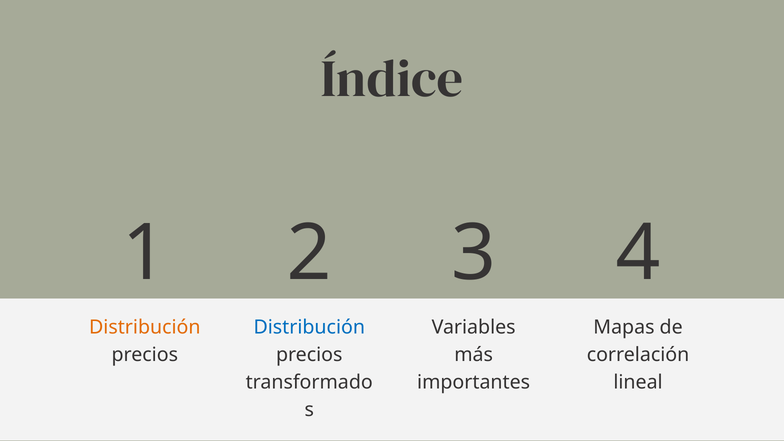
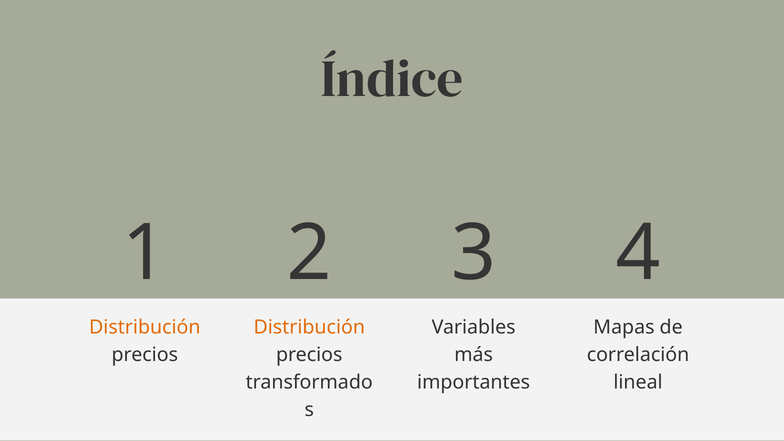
Distribución colour: blue -> orange (309, 327)
